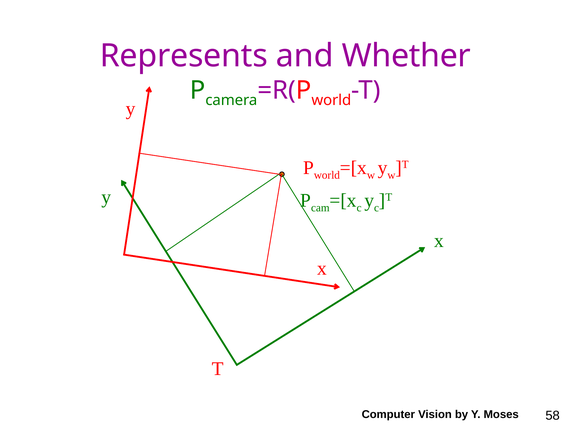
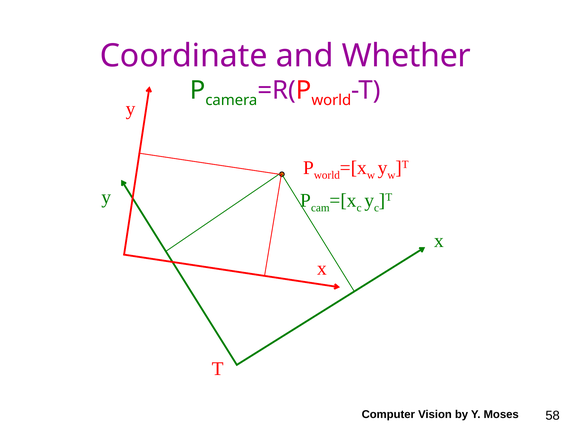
Represents: Represents -> Coordinate (184, 56)
